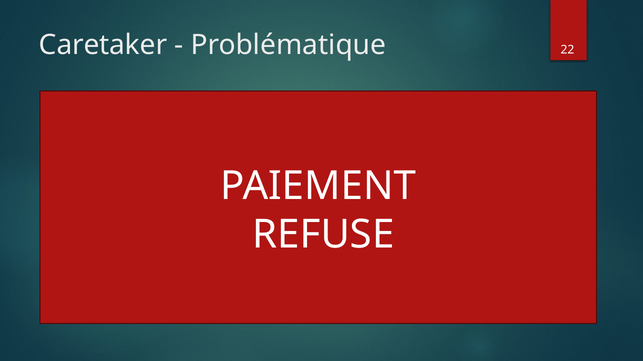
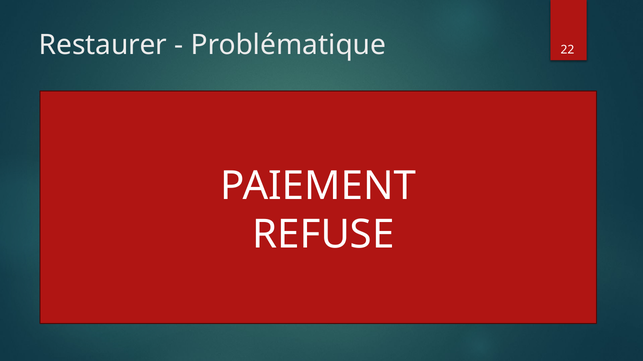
Caretaker: Caretaker -> Restaurer (103, 45)
